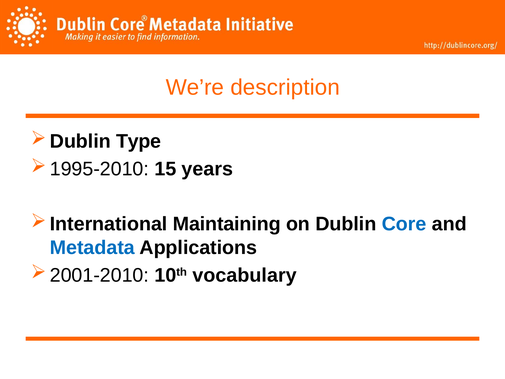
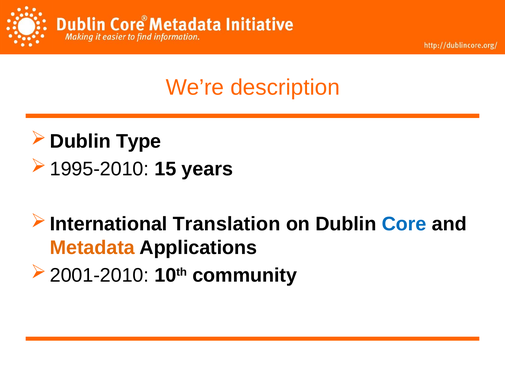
Maintaining: Maintaining -> Translation (227, 224)
Metadata colour: blue -> orange (92, 248)
vocabulary: vocabulary -> community (245, 275)
